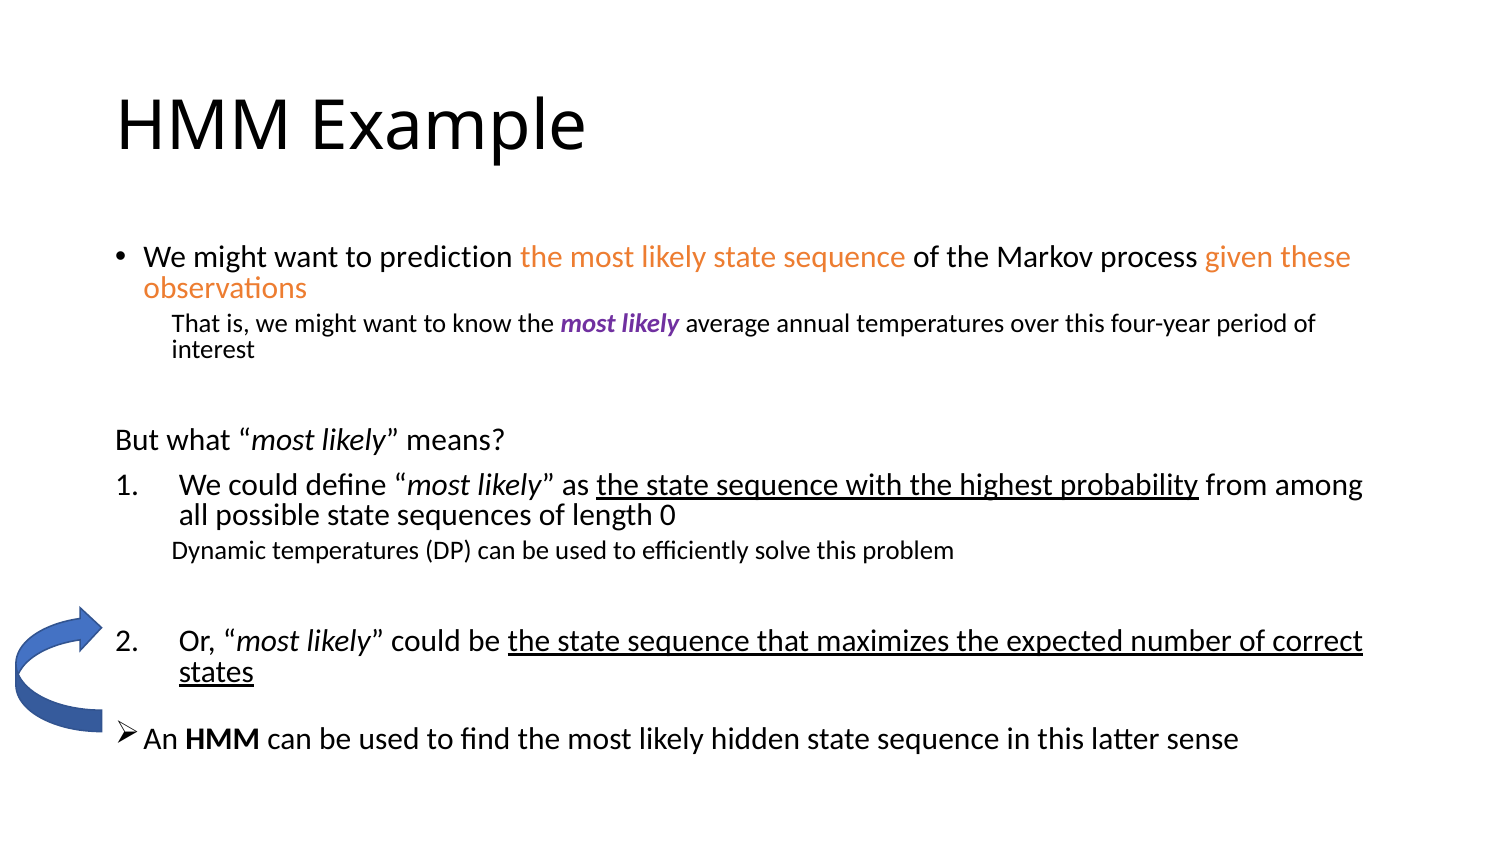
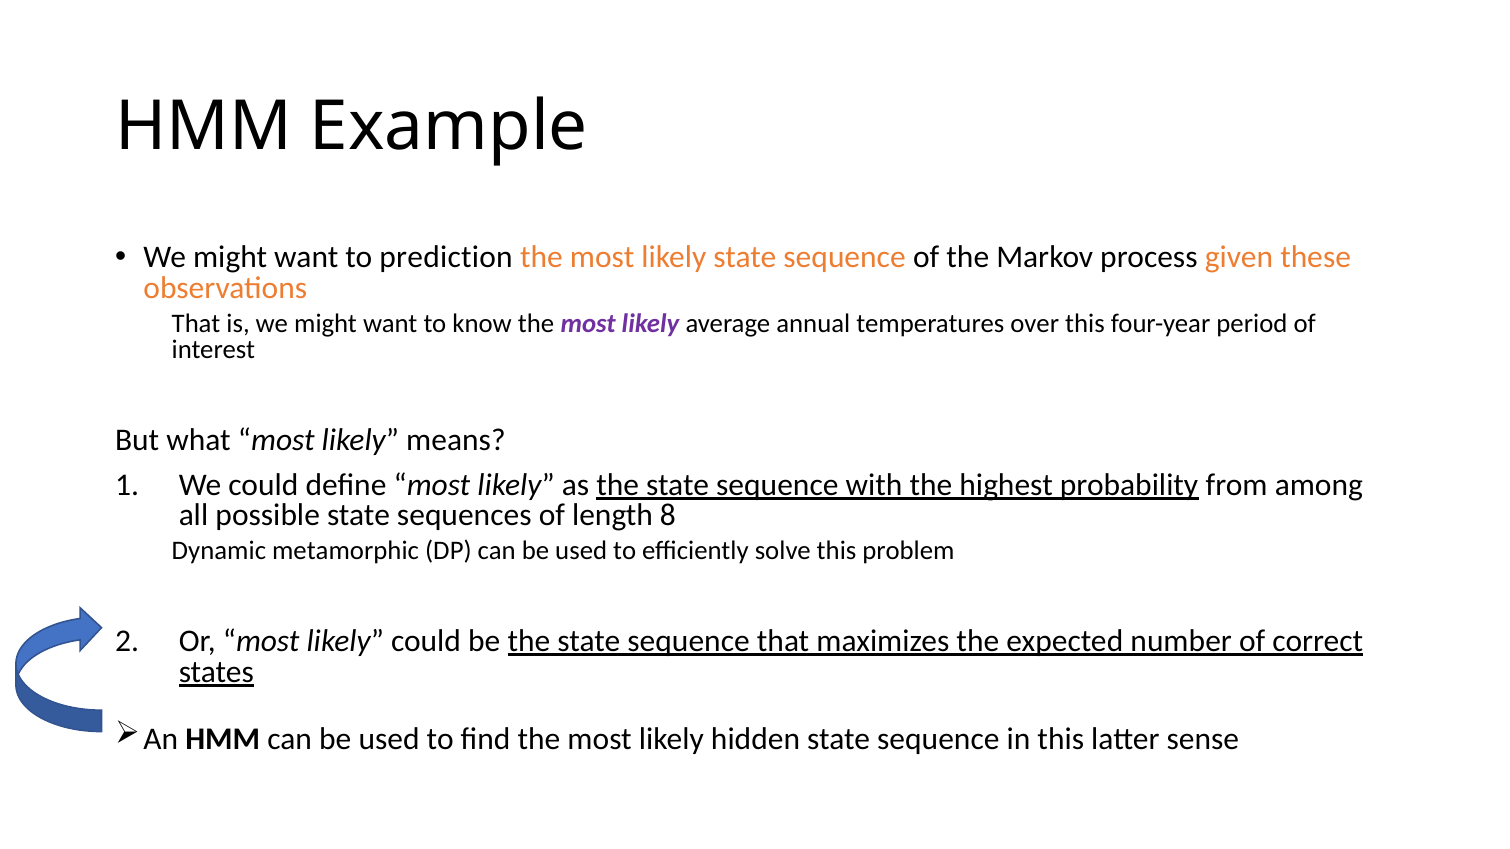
0: 0 -> 8 (668, 515)
Dynamic temperatures: temperatures -> metamorphic (346, 551)
